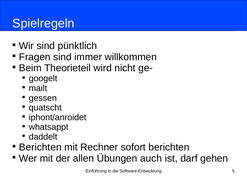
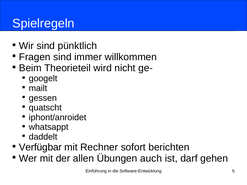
Berichten: Berichten -> Verfügbar (40, 147)
